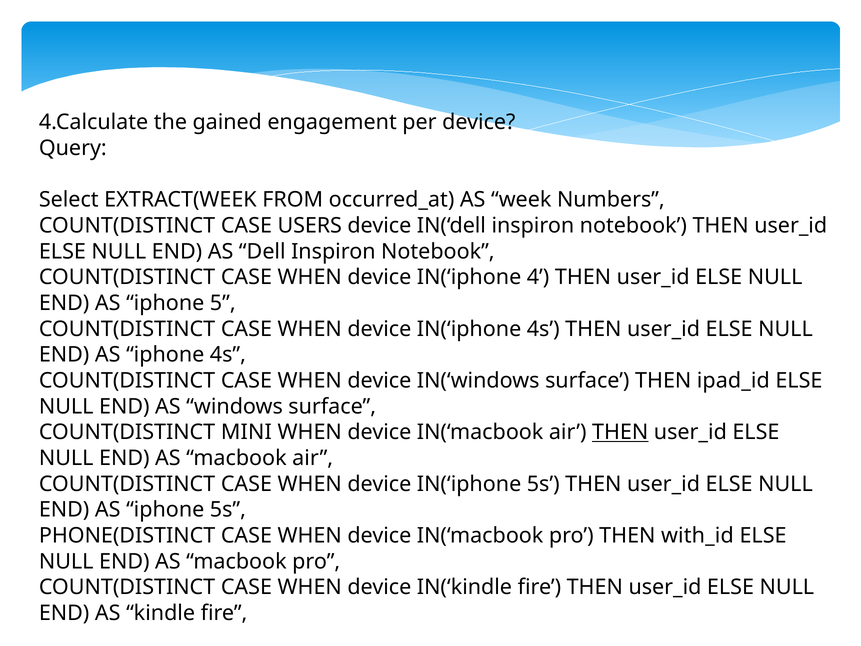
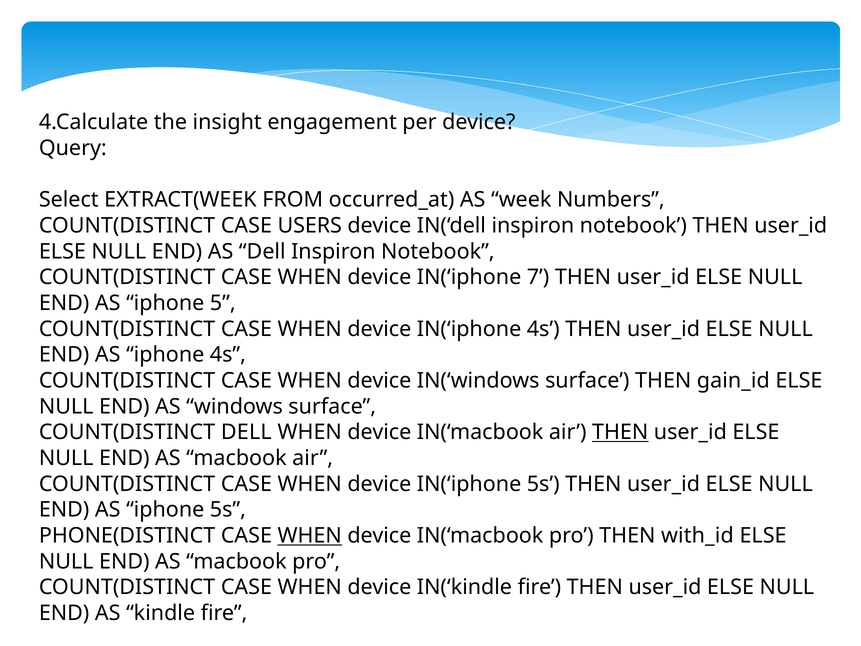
gained: gained -> insight (227, 122)
4: 4 -> 7 (538, 277)
ipad_id: ipad_id -> gain_id (733, 380)
COUNT(DISTINCT MINI: MINI -> DELL (246, 432)
WHEN underline: none -> present (310, 535)
